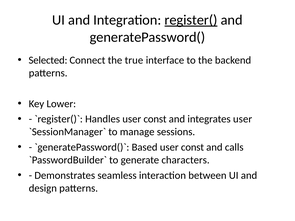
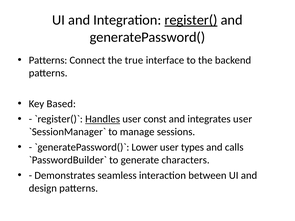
Selected: Selected -> Patterns (48, 60)
Lower: Lower -> Based (61, 104)
Handles underline: none -> present (103, 119)
Based: Based -> Lower (145, 147)
const: const -> types (192, 147)
